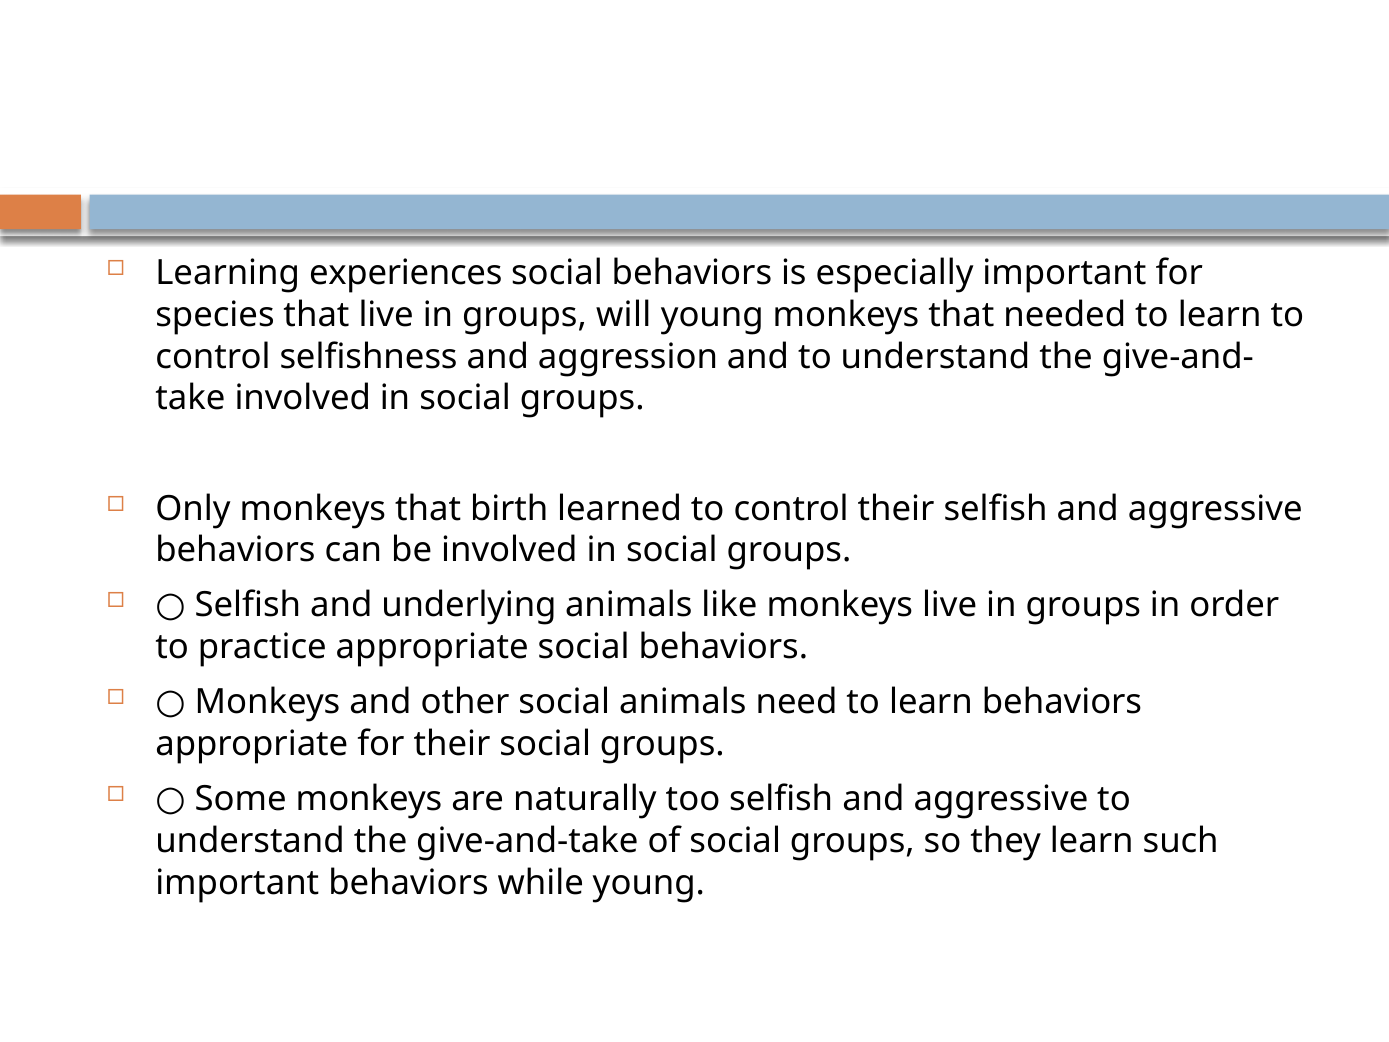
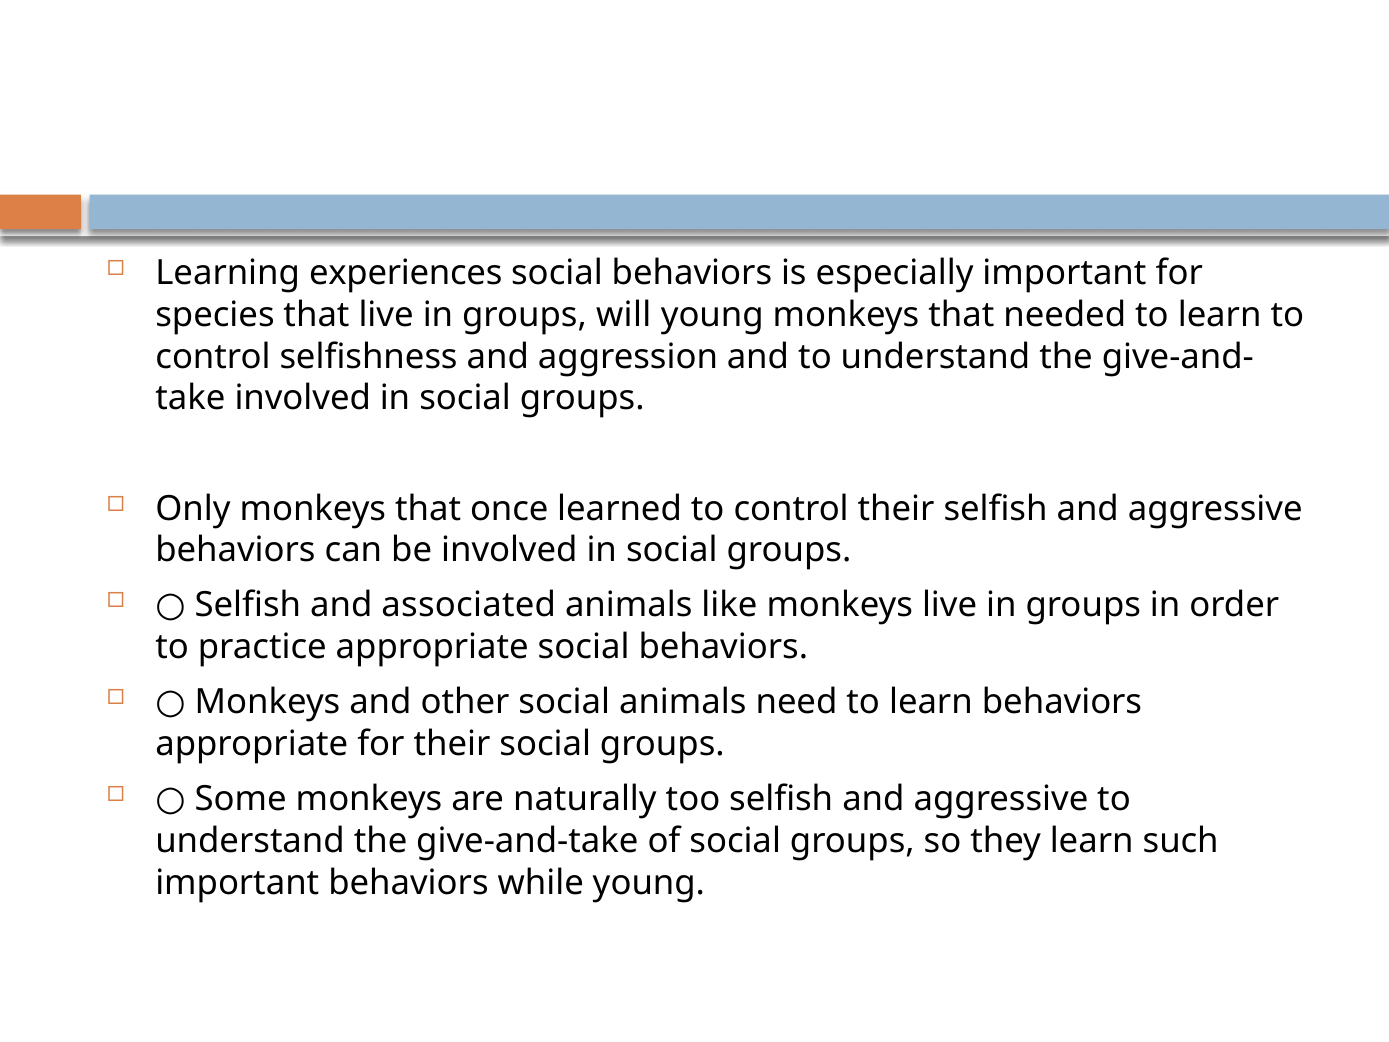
birth: birth -> once (509, 509)
underlying: underlying -> associated (469, 605)
